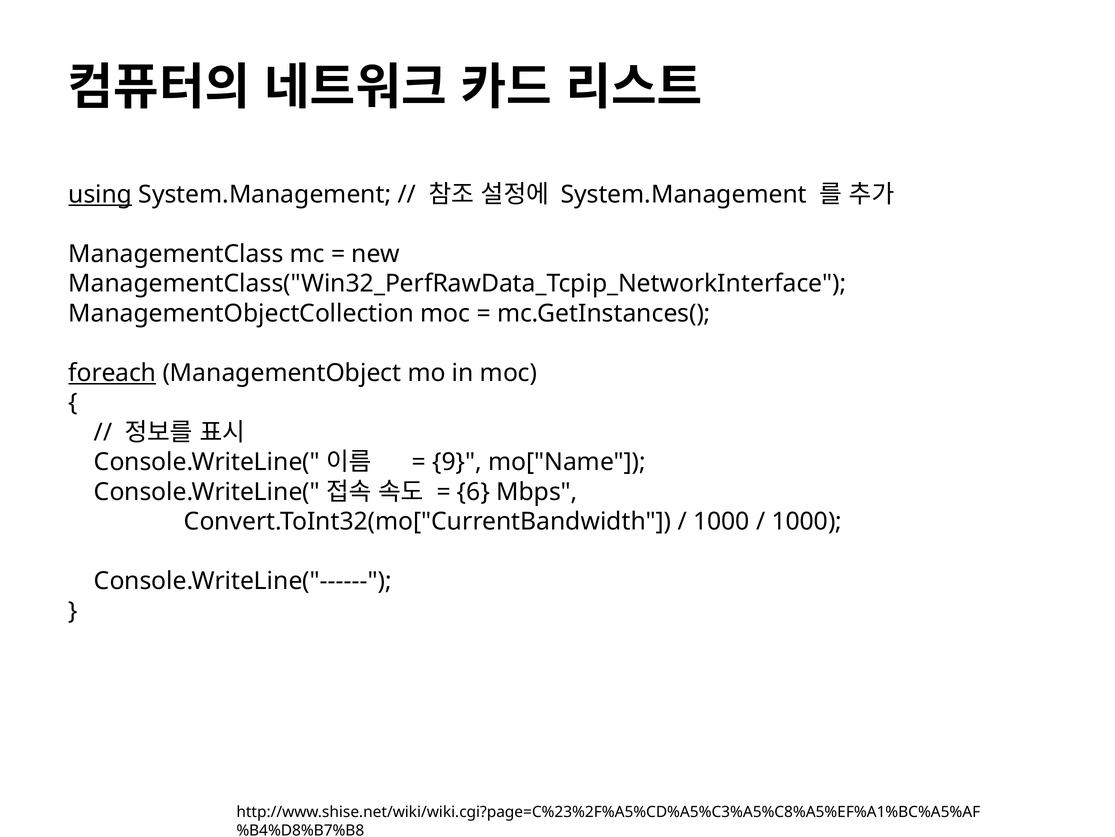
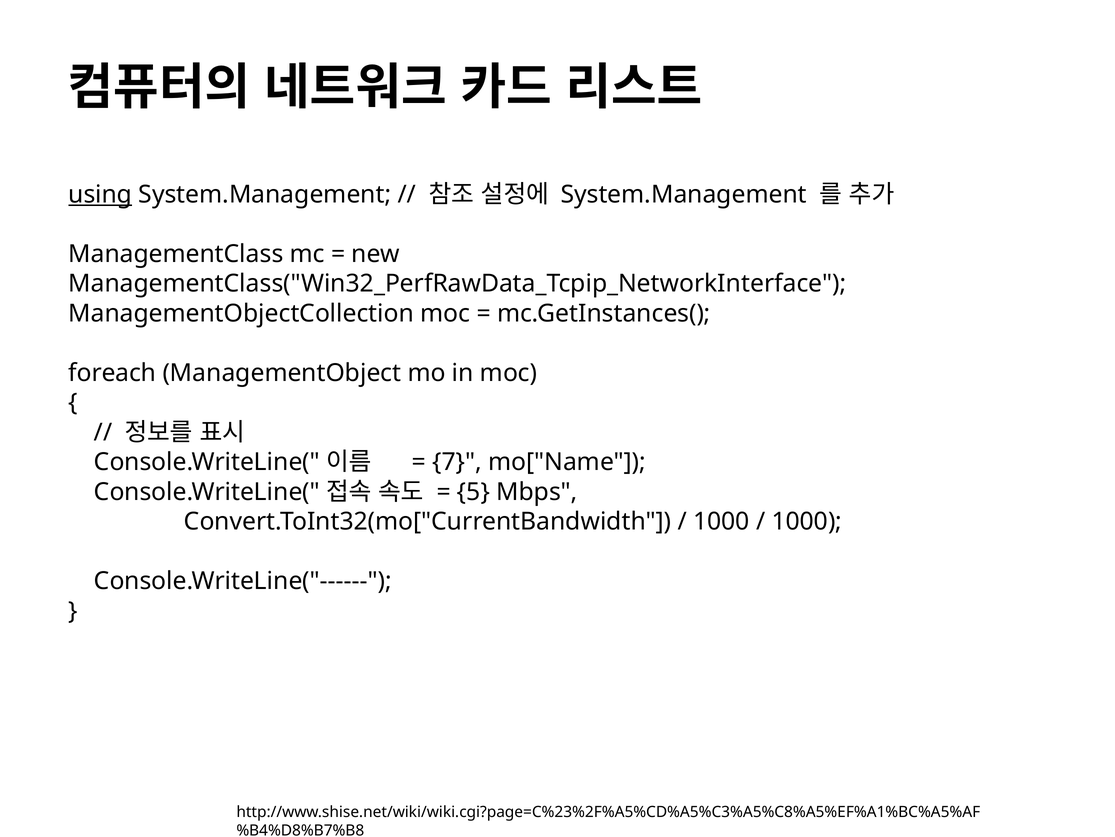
foreach underline: present -> none (112, 373)
9: 9 -> 7 (457, 462)
6: 6 -> 5 (473, 492)
